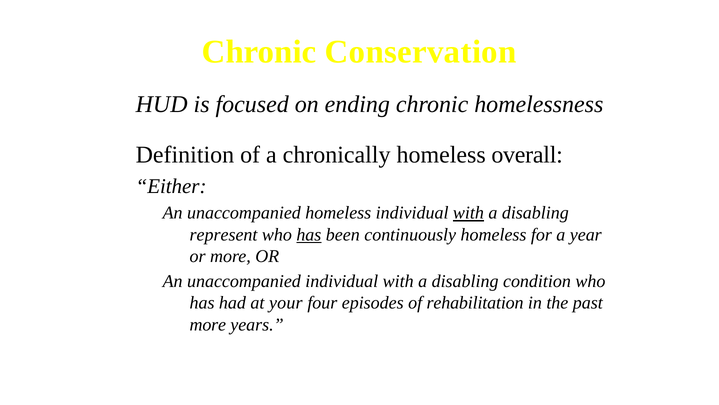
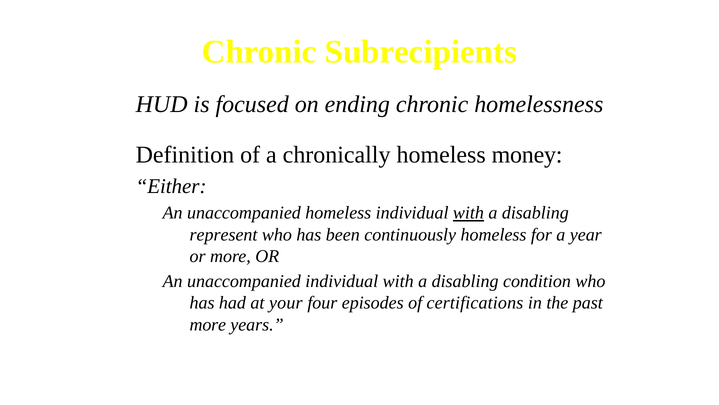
Conservation: Conservation -> Subrecipients (421, 52)
overall: overall -> money (527, 154)
has underline: present -> none (309, 234)
rehabilitation: rehabilitation -> certifications (475, 303)
